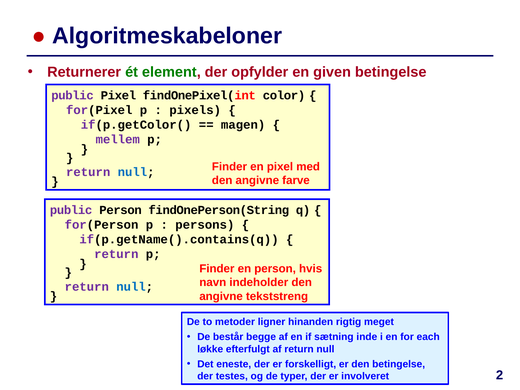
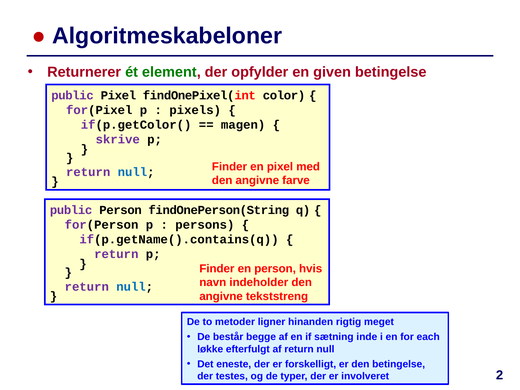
mellem: mellem -> skrive (118, 140)
